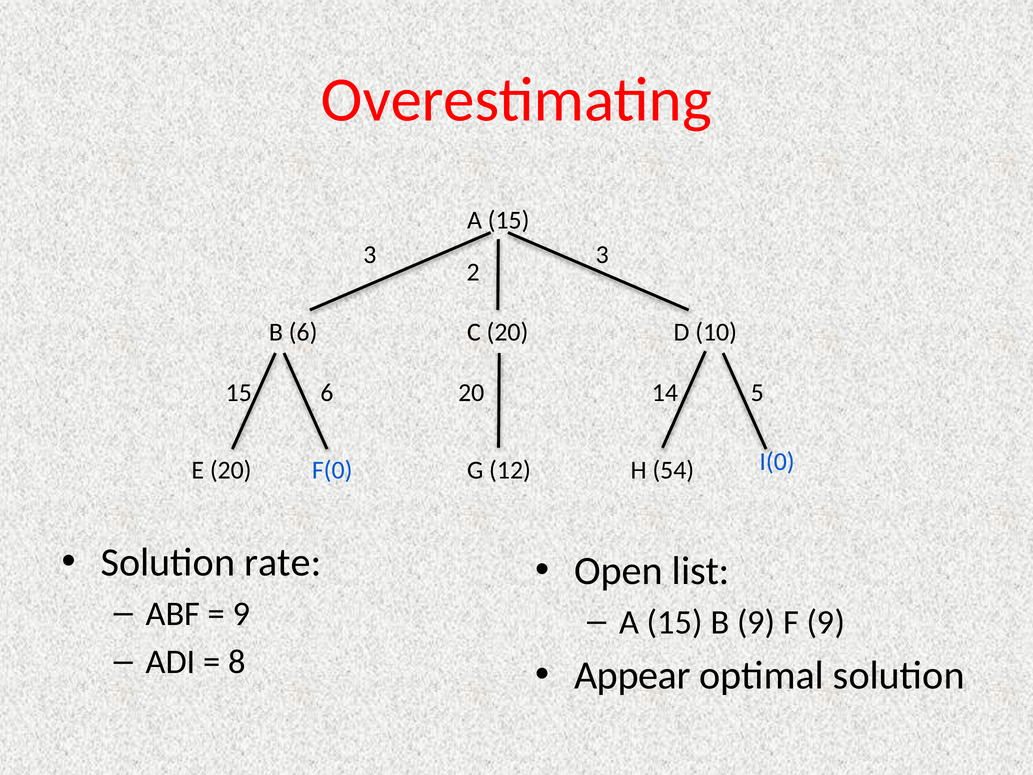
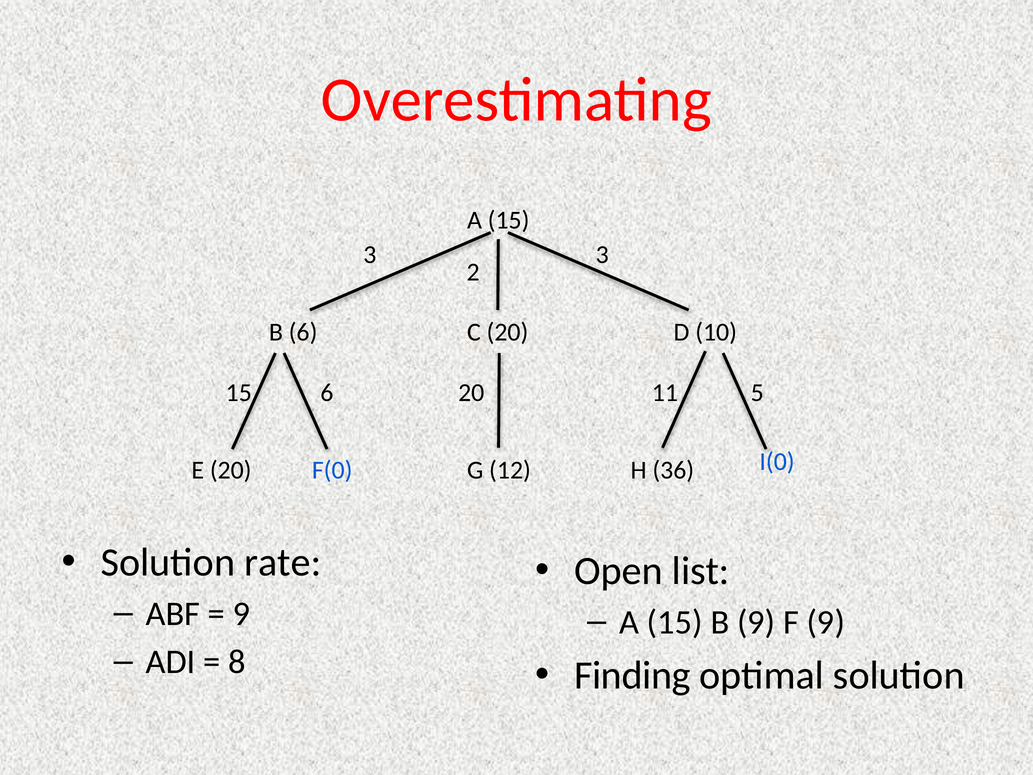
14: 14 -> 11 (665, 393)
54: 54 -> 36 (673, 470)
Appear: Appear -> Finding (632, 675)
